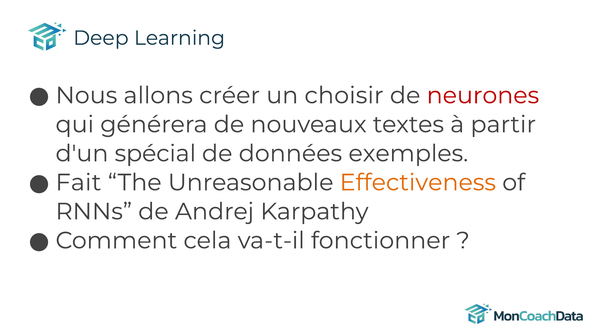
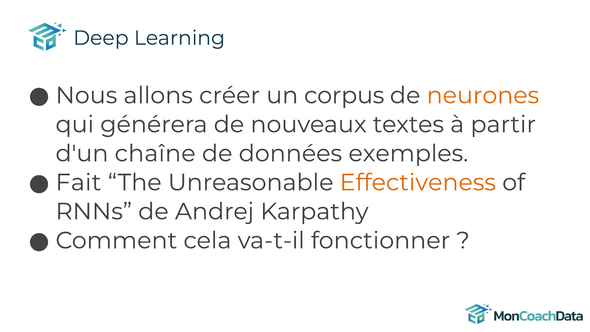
choisir: choisir -> corpus (344, 95)
neurones colour: red -> orange (483, 95)
spécial: spécial -> chaîne (155, 153)
